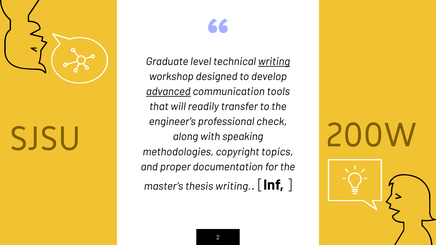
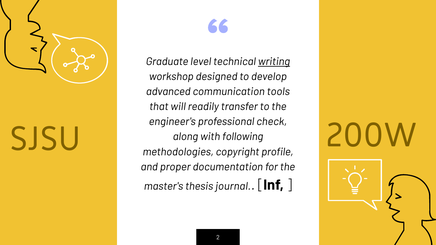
advanced underline: present -> none (168, 92)
speaking: speaking -> following (243, 137)
topics: topics -> profile (277, 152)
thesis writing: writing -> journal (233, 186)
